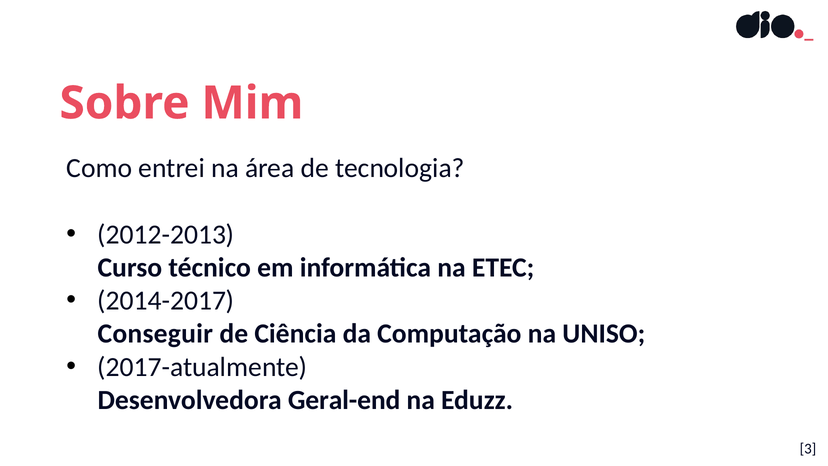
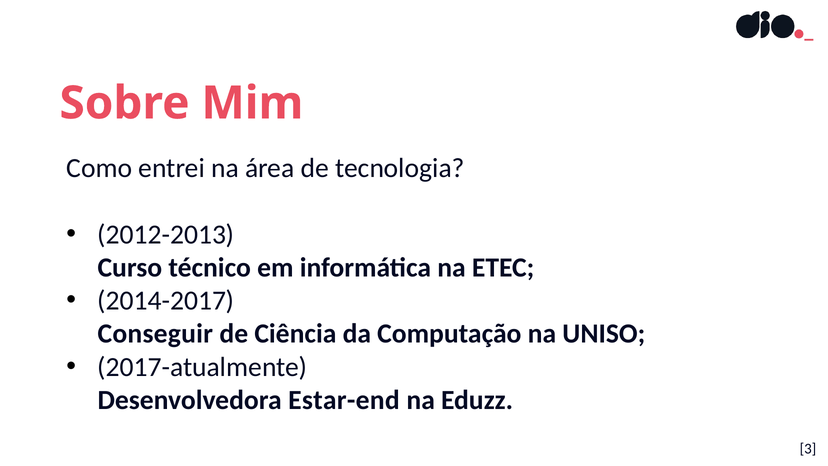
Geral-end: Geral-end -> Estar-end (344, 400)
